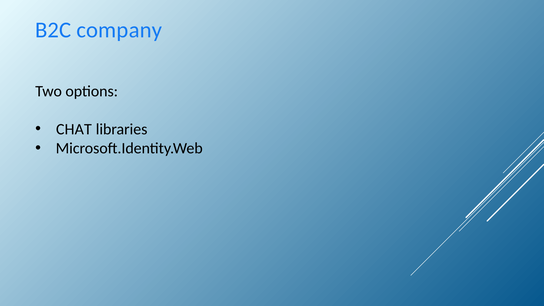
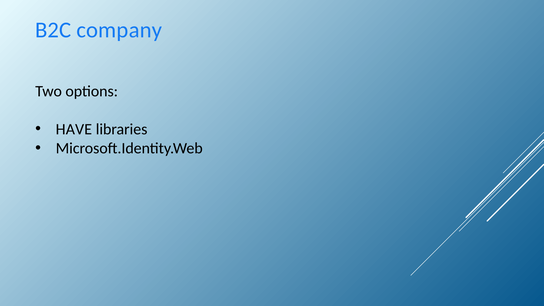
CHAT: CHAT -> HAVE (74, 129)
